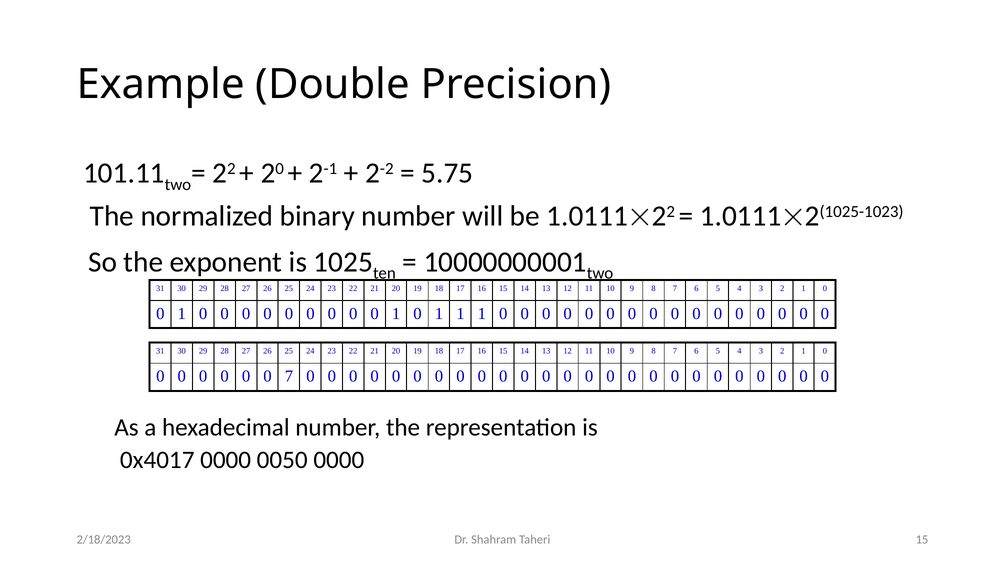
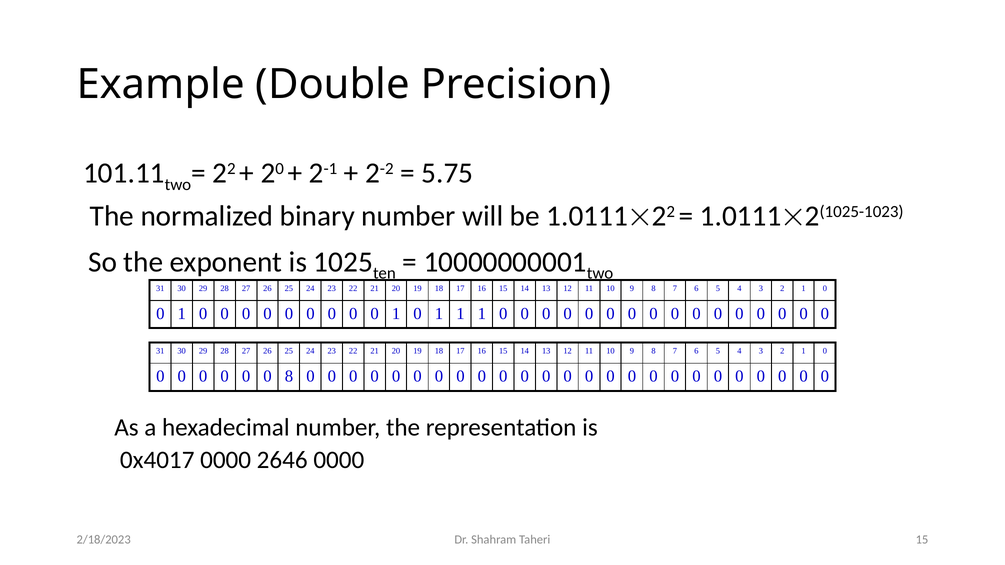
0 7: 7 -> 8 (289, 377)
0050: 0050 -> 2646 (282, 460)
